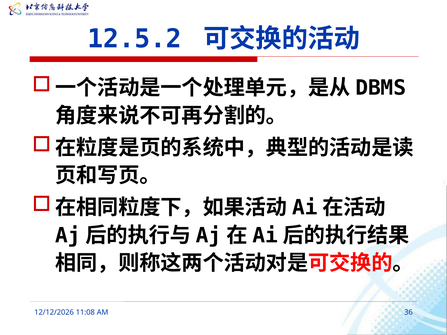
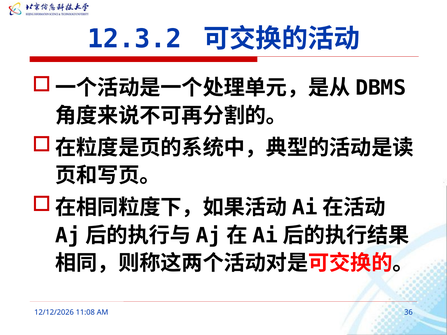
12.5.2: 12.5.2 -> 12.3.2 (134, 39)
